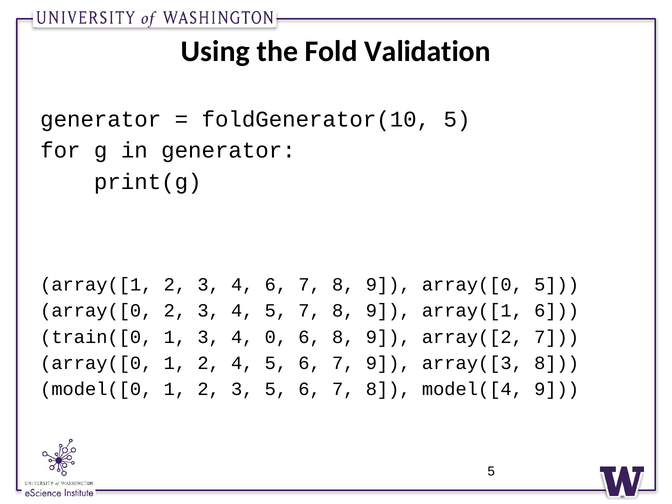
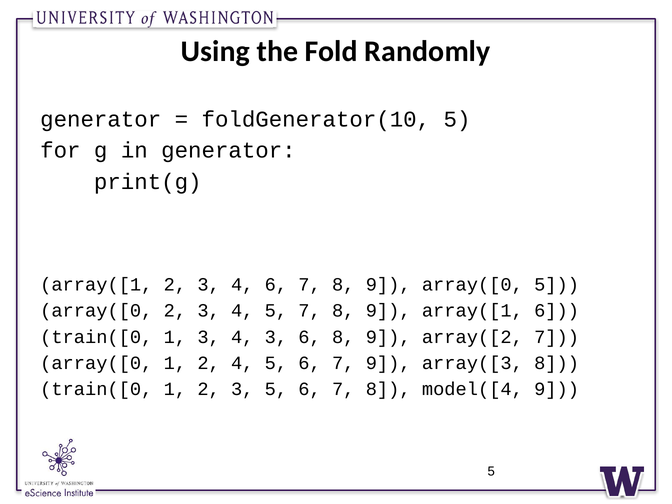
Validation: Validation -> Randomly (427, 51)
4 0: 0 -> 3 (276, 337)
model([0: model([0 -> train([0 (96, 389)
